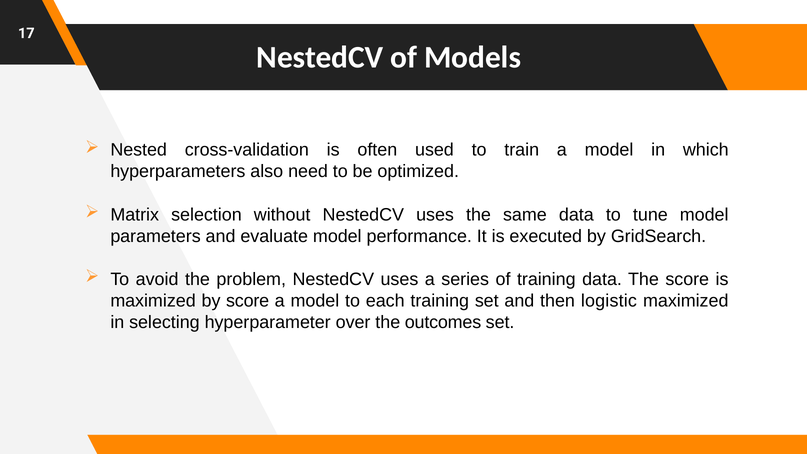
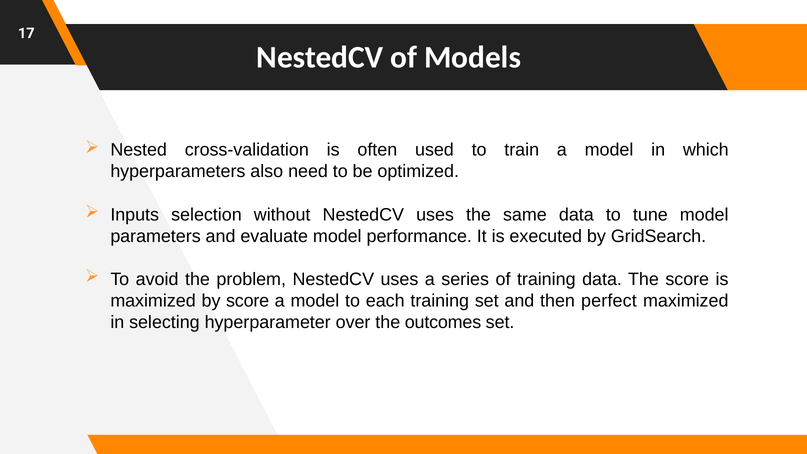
Matrix: Matrix -> Inputs (135, 215)
logistic: logistic -> perfect (609, 301)
